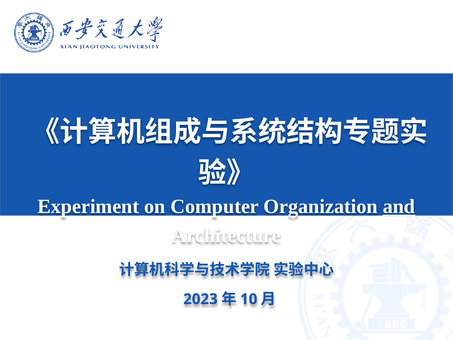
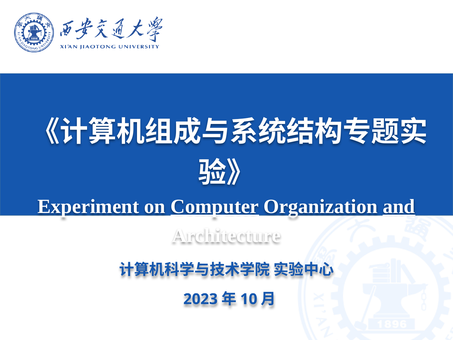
Computer underline: none -> present (215, 206)
